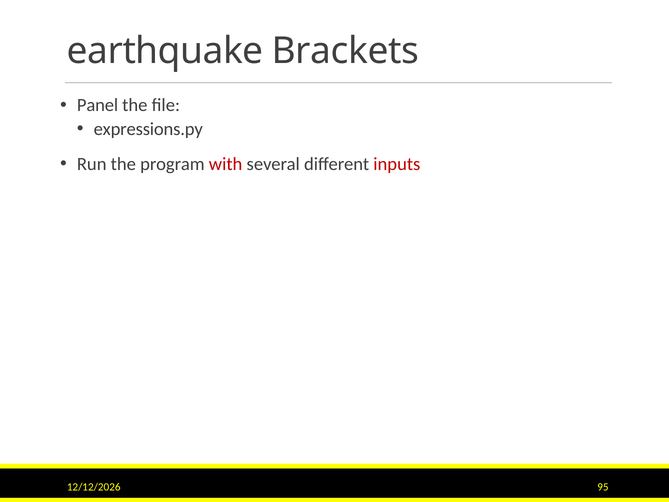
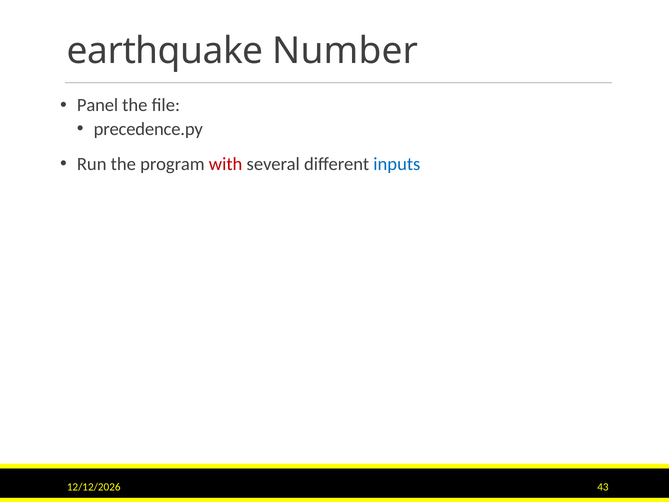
Brackets: Brackets -> Number (345, 51)
expressions.py: expressions.py -> precedence.py (148, 129)
inputs colour: red -> blue (397, 164)
95: 95 -> 43 (603, 487)
